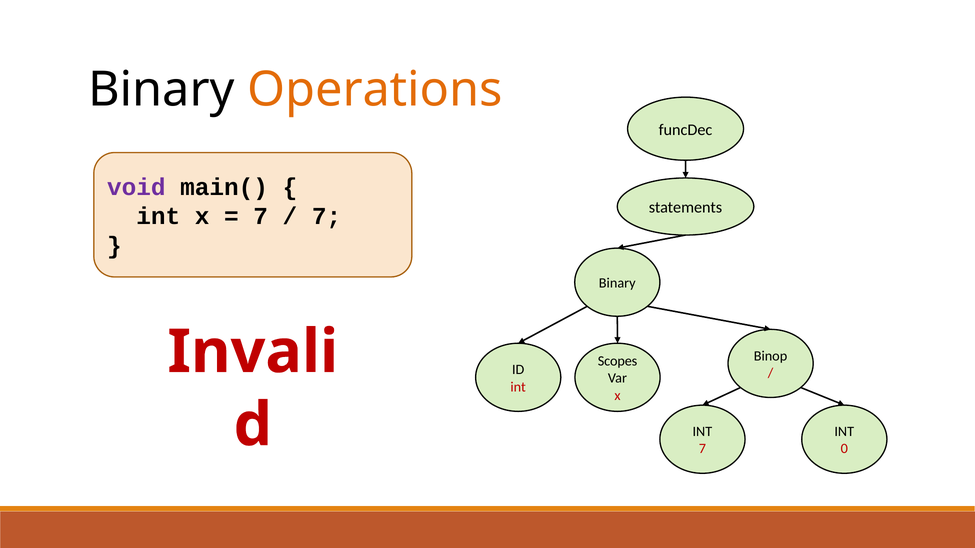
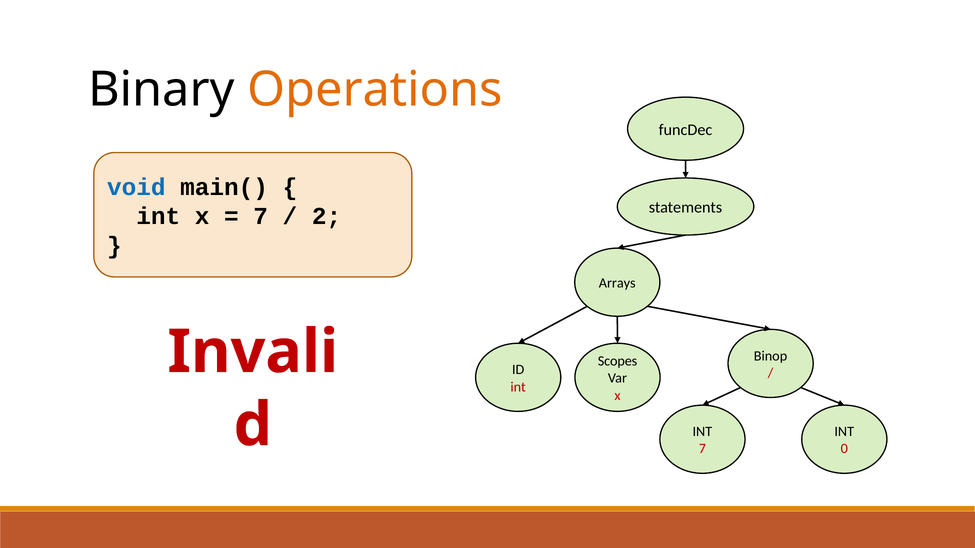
void colour: purple -> blue (136, 187)
7: 7 -> 2 (327, 217)
Binary: Binary -> Arrays (617, 283)
